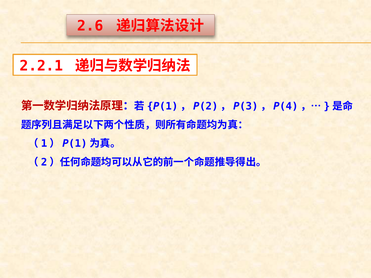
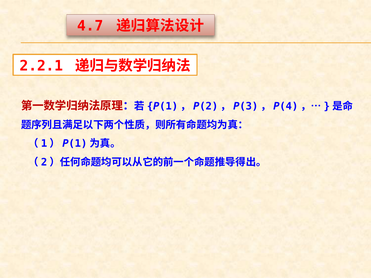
2.6: 2.6 -> 4.7 (90, 26)
